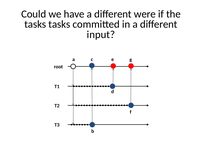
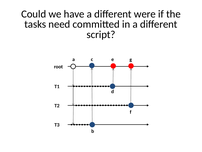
tasks tasks: tasks -> need (59, 24)
input: input -> script (101, 34)
